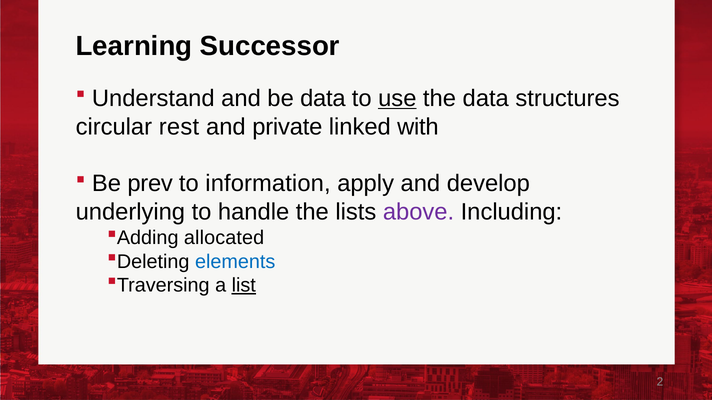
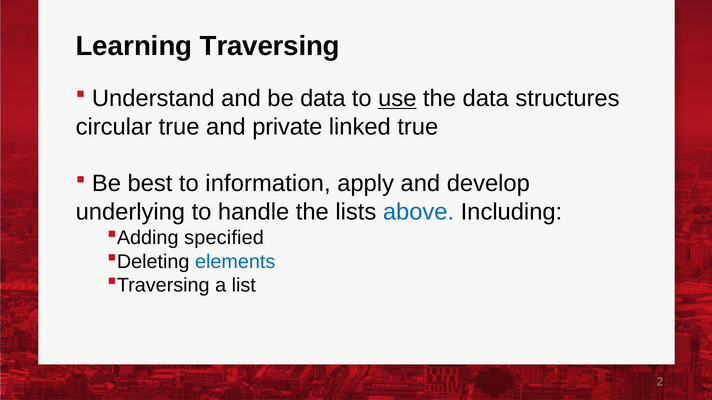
Successor: Successor -> Traversing (270, 46)
circular rest: rest -> true (179, 127)
linked with: with -> true (418, 127)
prev: prev -> best (150, 184)
above colour: purple -> blue (419, 212)
allocated: allocated -> specified (224, 238)
list underline: present -> none (244, 286)
